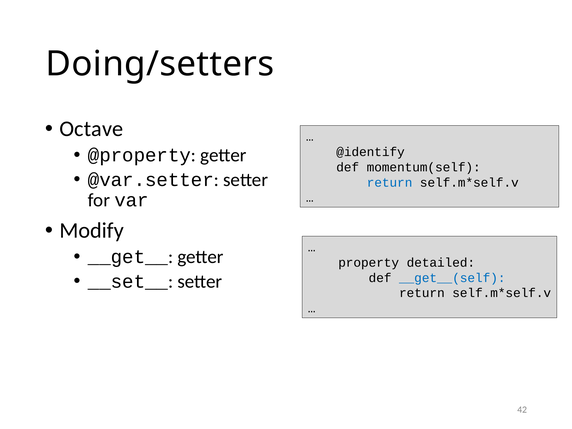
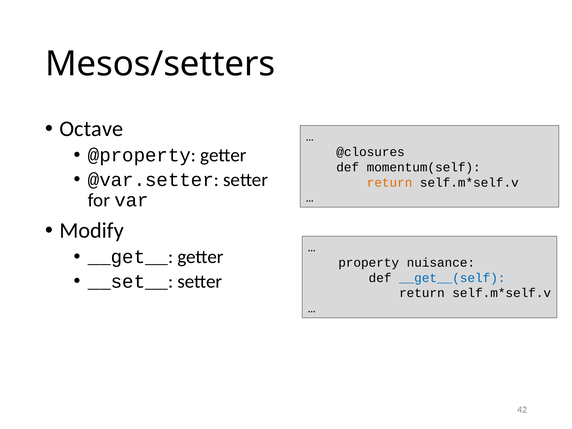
Doing/setters: Doing/setters -> Mesos/setters (160, 64)
@identify: @identify -> @closures (371, 152)
return colour: blue -> orange (390, 182)
detailed: detailed -> nuisance (441, 263)
